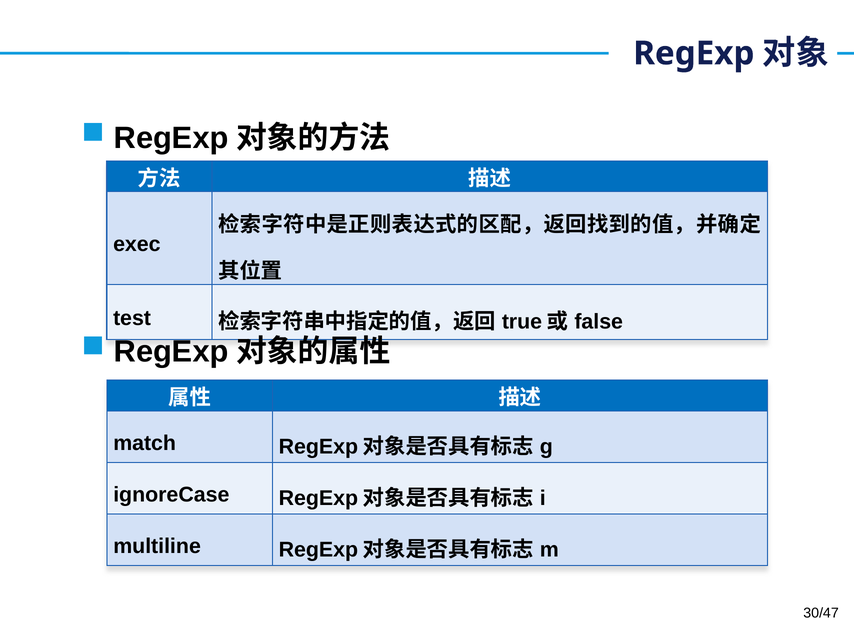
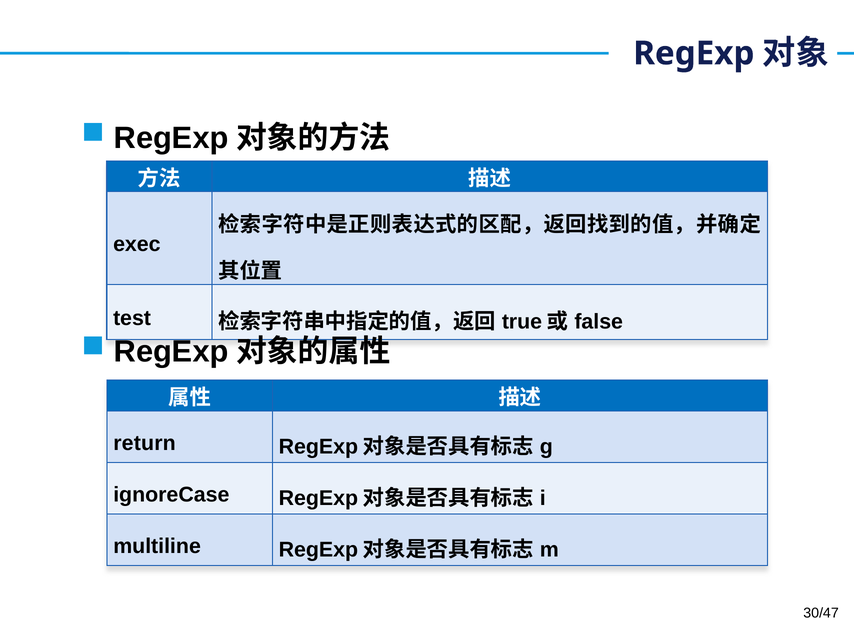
match: match -> return (145, 443)
